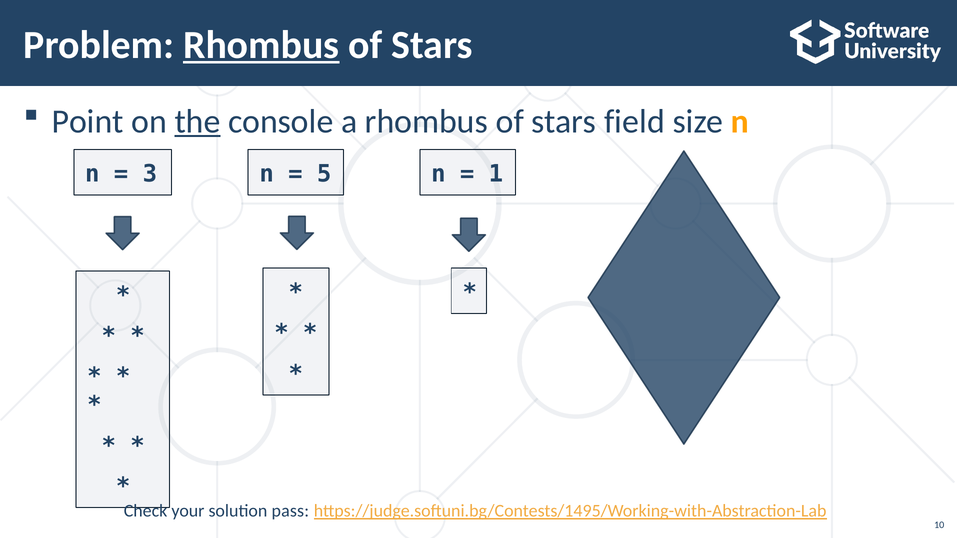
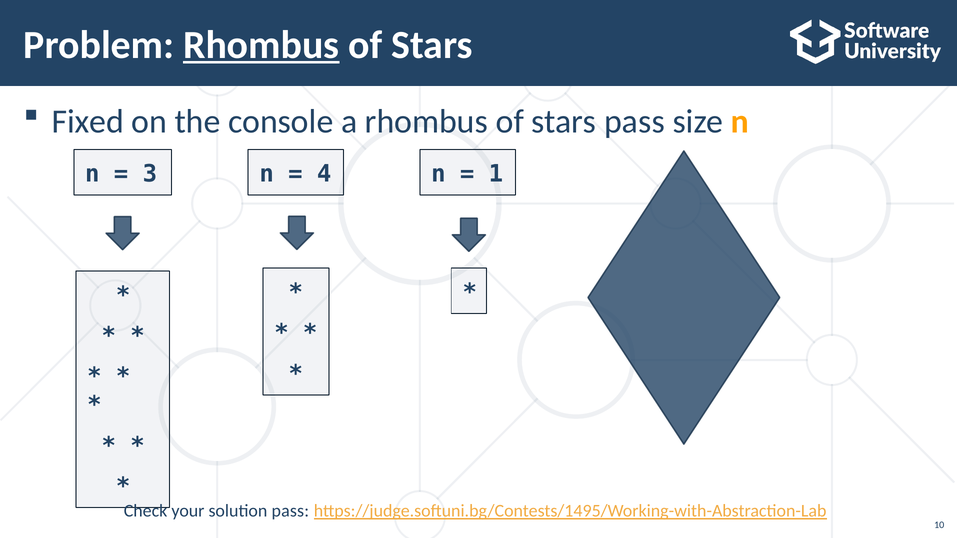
Point: Point -> Fixed (88, 121)
the underline: present -> none (198, 121)
stars field: field -> pass (634, 121)
5: 5 -> 4 (324, 174)
